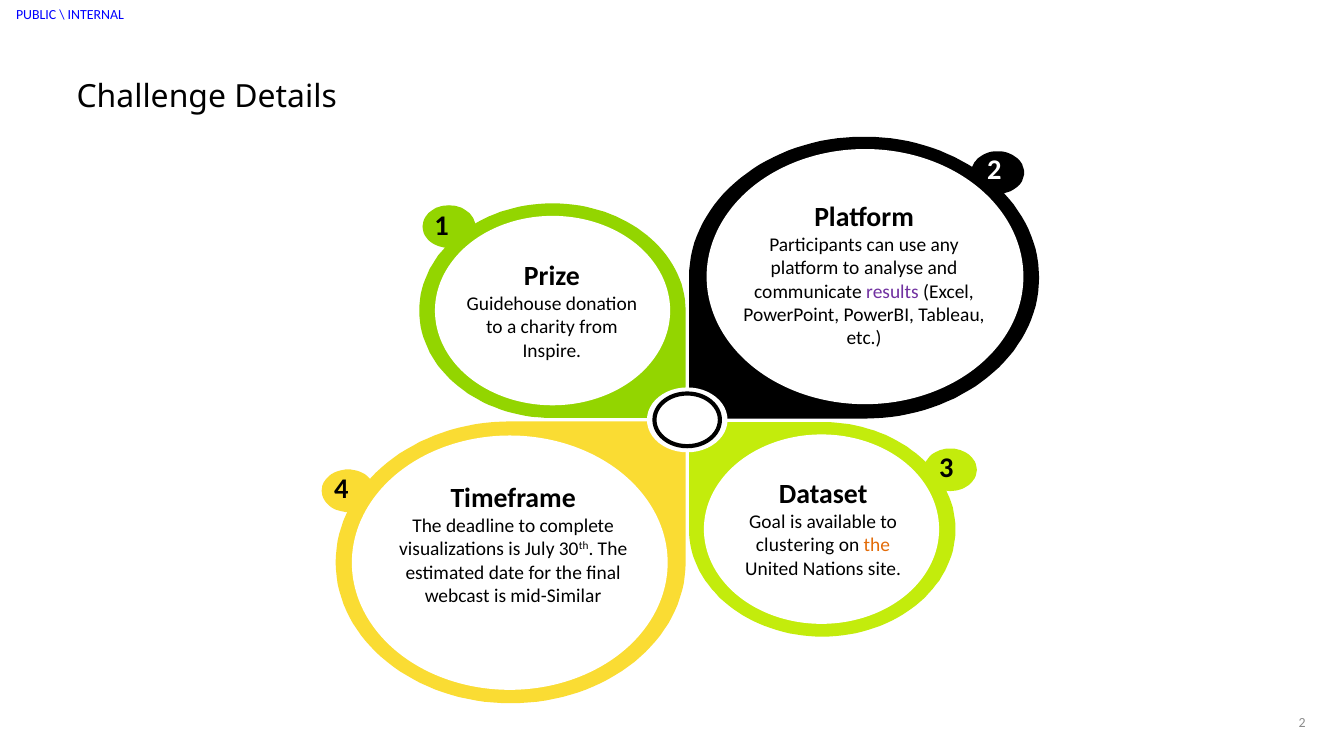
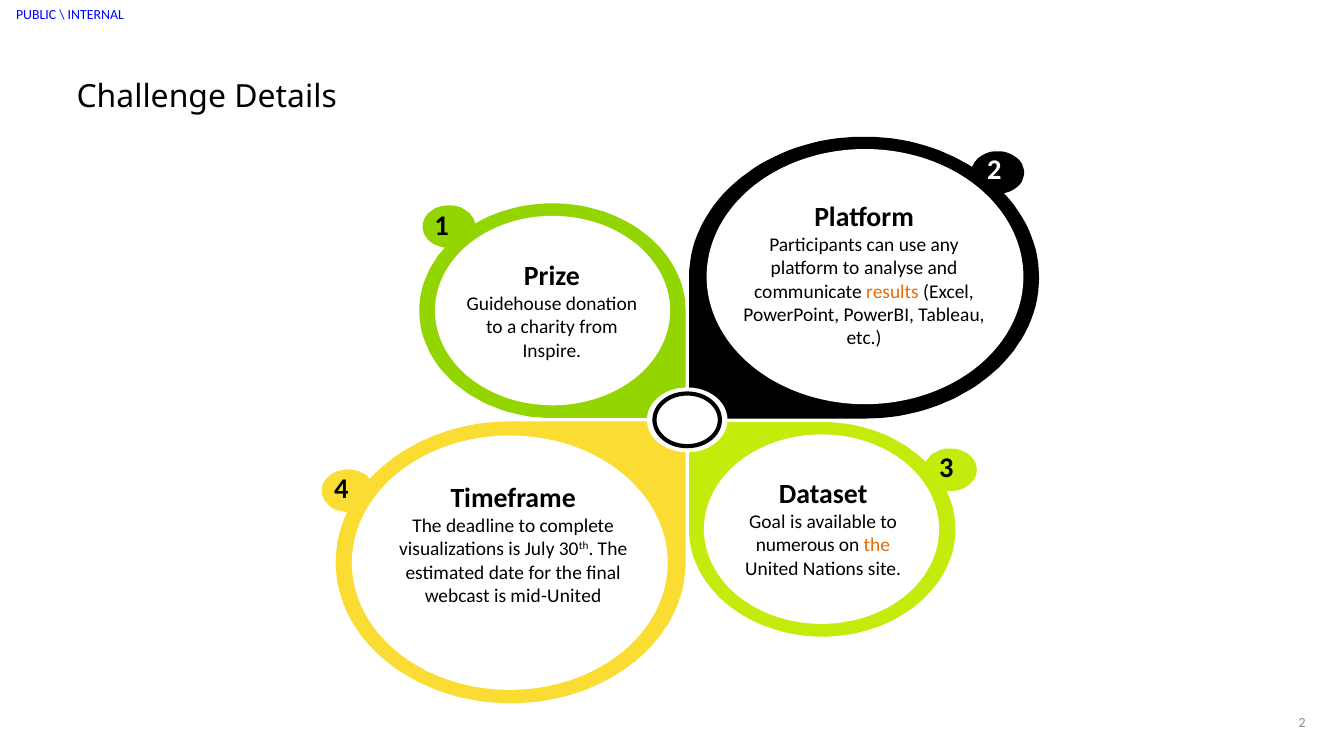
results colour: purple -> orange (892, 292)
clustering: clustering -> numerous (795, 546)
mid-Similar: mid-Similar -> mid-United (556, 596)
